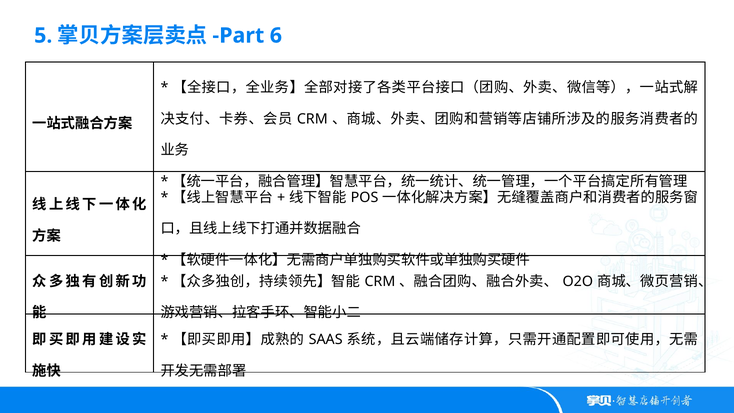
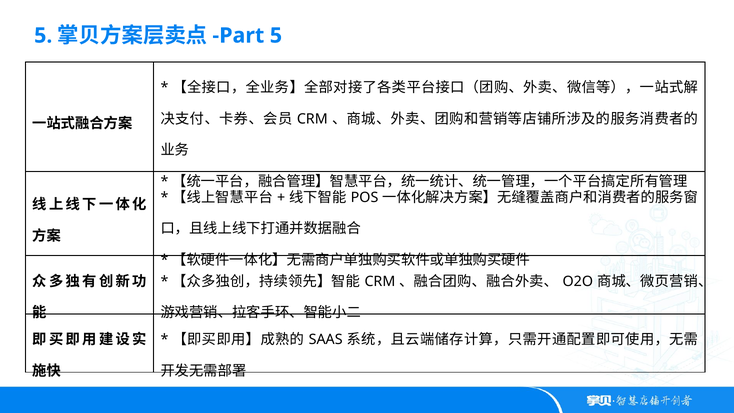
6: 6 -> 5 (276, 36)
